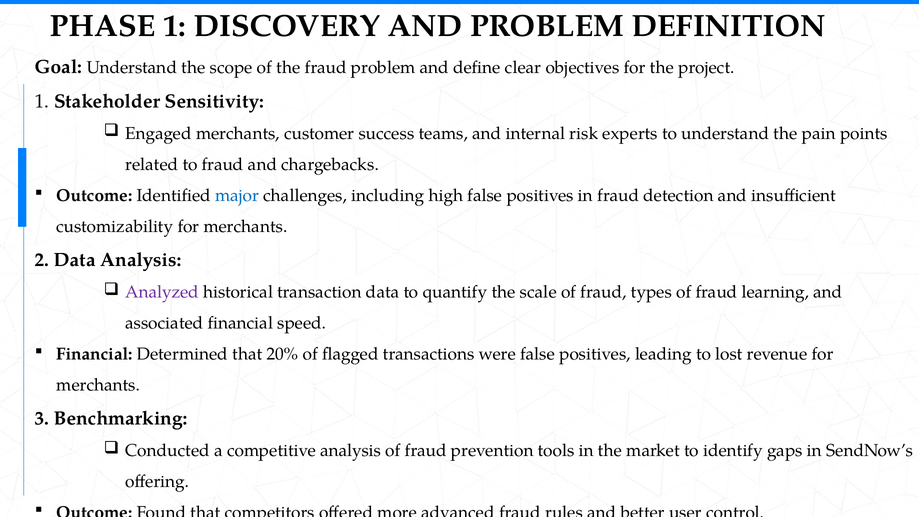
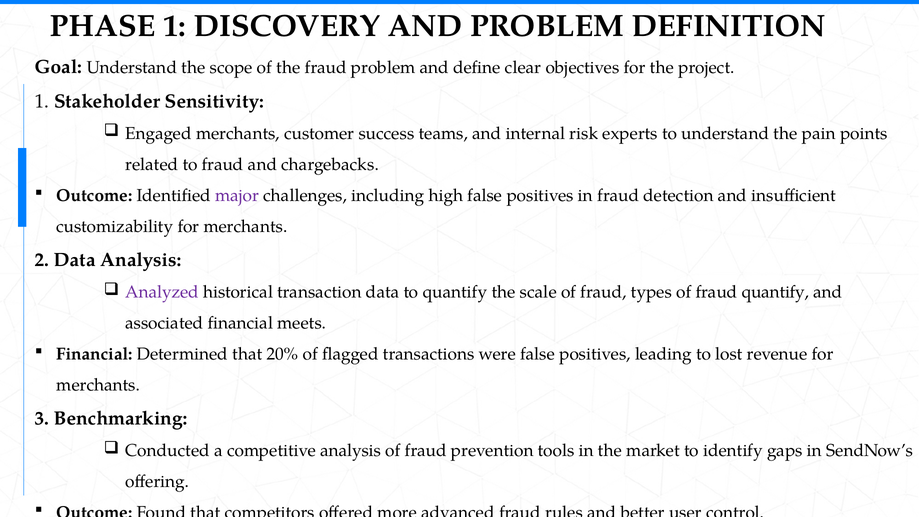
major colour: blue -> purple (237, 196)
fraud learning: learning -> quantify (775, 292)
speed: speed -> meets (302, 323)
